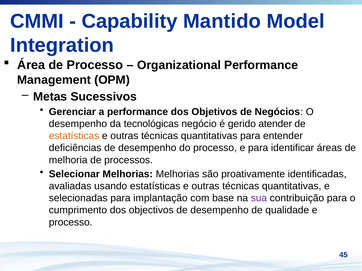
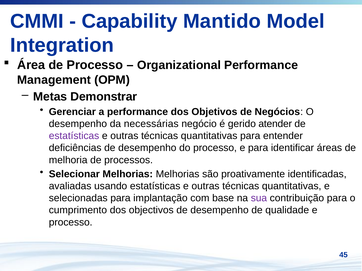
Sucessivos: Sucessivos -> Demonstrar (104, 97)
tecnológicas: tecnológicas -> necessárias (151, 124)
estatísticas colour: orange -> purple (74, 136)
